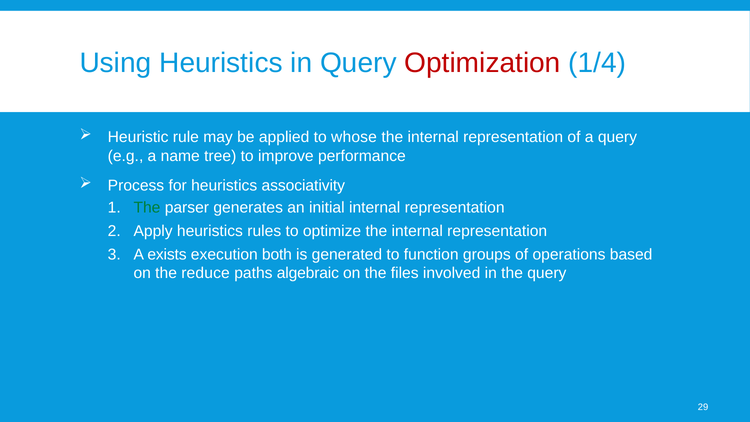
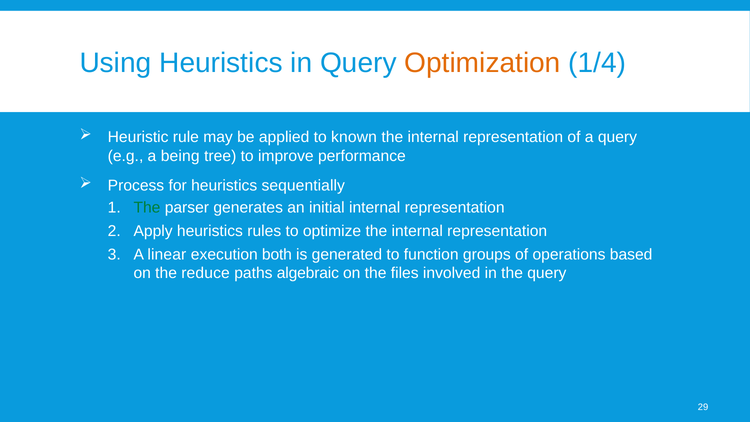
Optimization colour: red -> orange (482, 63)
whose: whose -> known (354, 137)
name: name -> being (180, 156)
associativity: associativity -> sequentially (303, 185)
exists: exists -> linear (167, 254)
